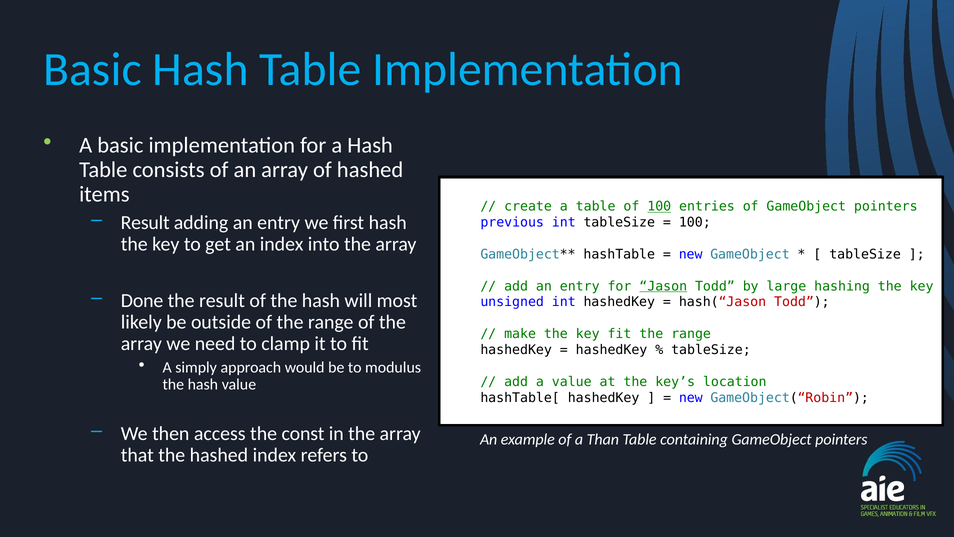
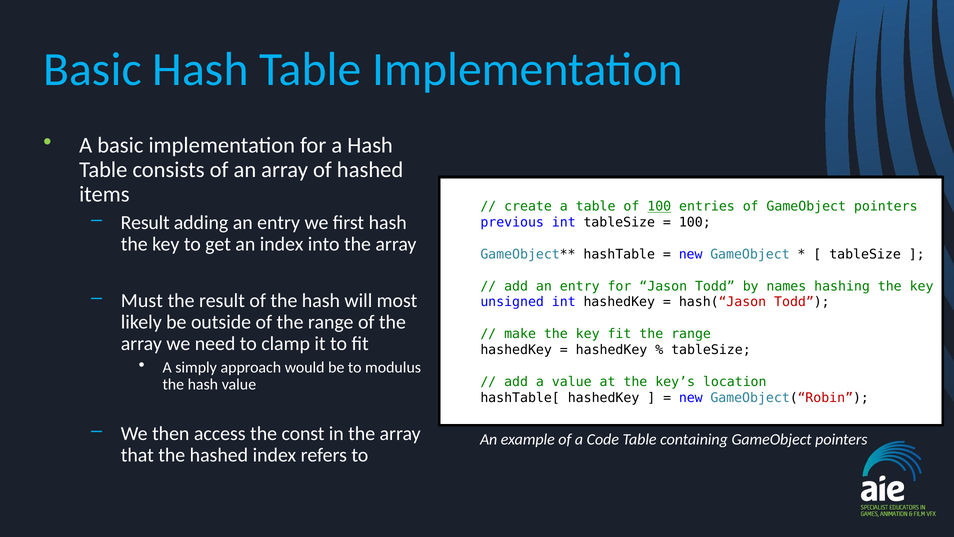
Jason underline: present -> none (663, 286)
large: large -> names (786, 286)
Done: Done -> Must (142, 301)
Than: Than -> Code (603, 439)
